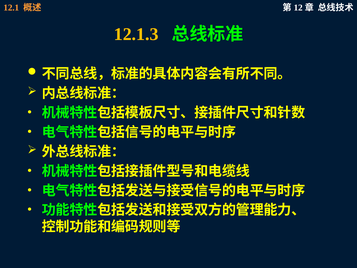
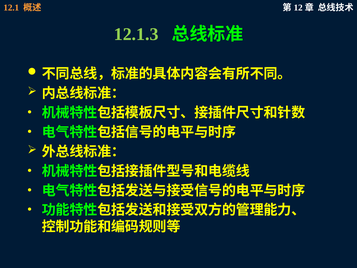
12.1.3 colour: yellow -> light green (136, 34)
